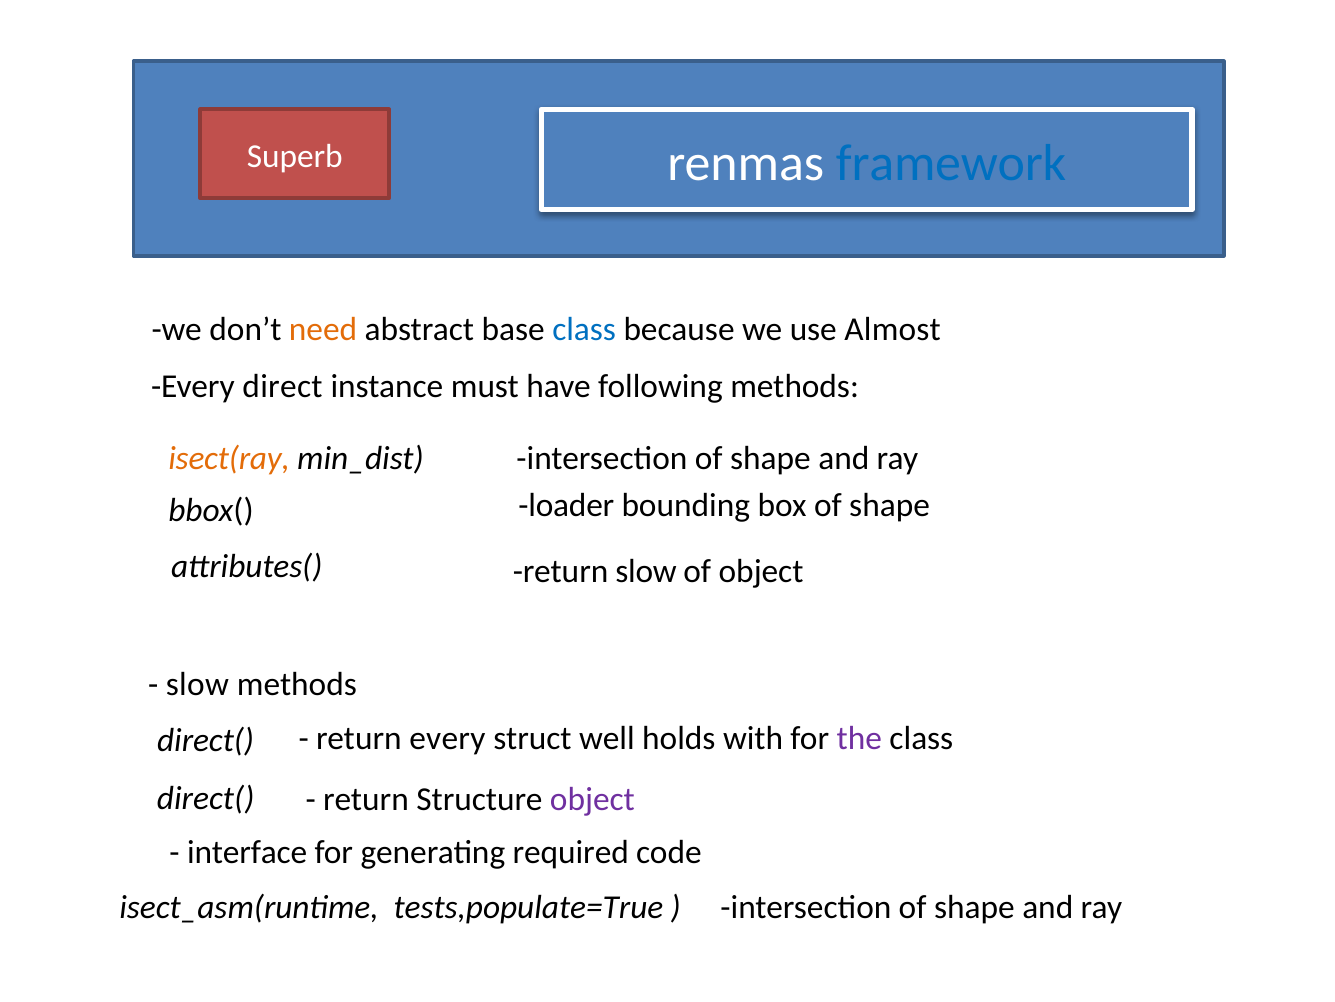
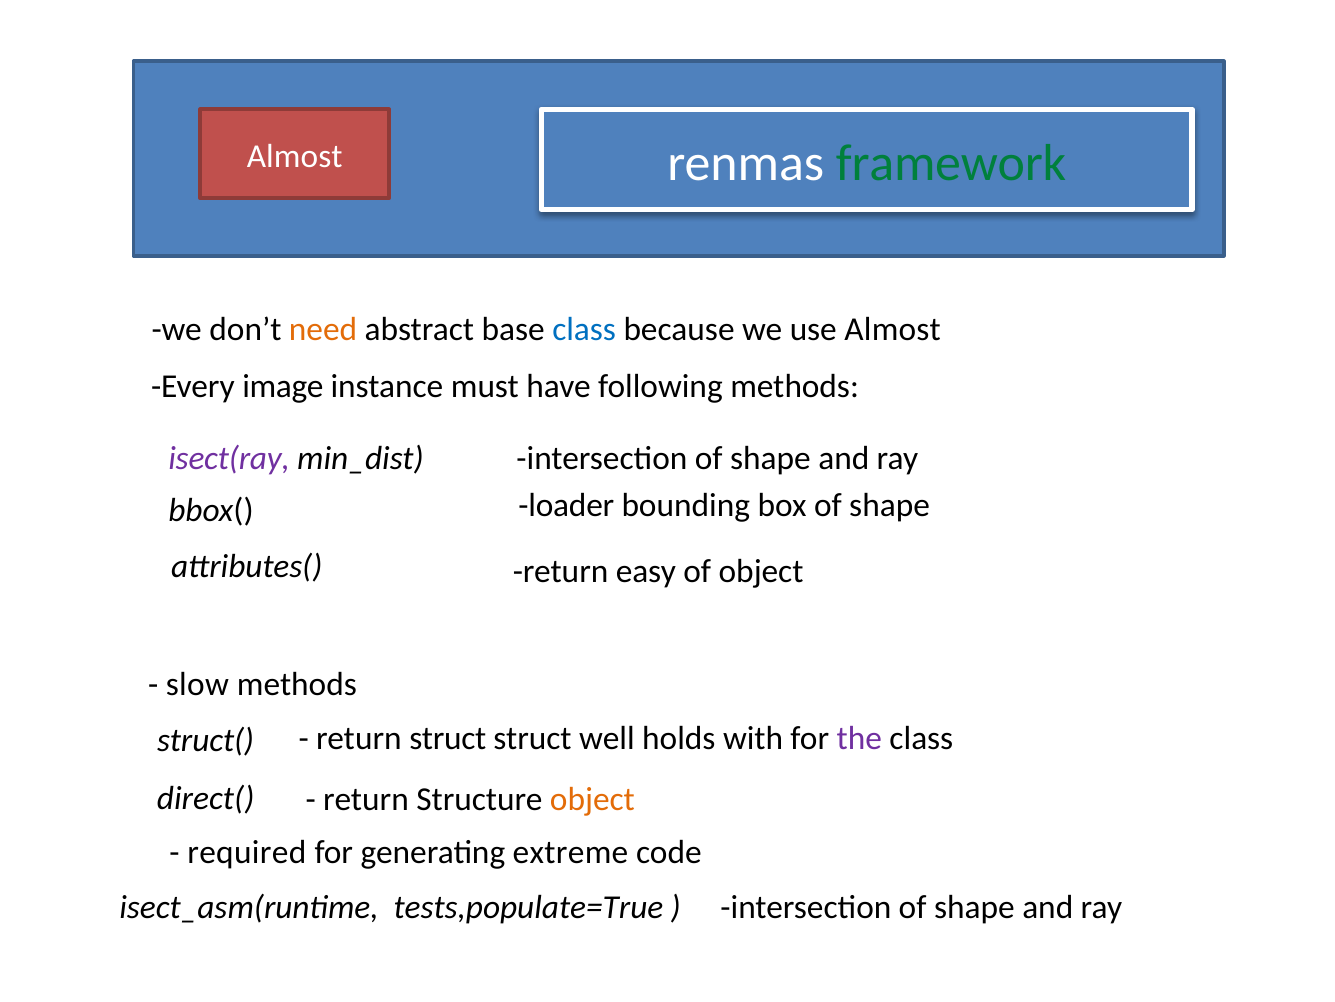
Superb: Superb -> Almost (295, 156)
framework colour: blue -> green (951, 163)
direct: direct -> image (283, 386)
isect(ray colour: orange -> purple (229, 458)
return slow: slow -> easy (646, 571)
direct(: direct( -> struct( (206, 740)
return every: every -> struct (448, 738)
object colour: purple -> orange (592, 799)
interface: interface -> required (247, 851)
required: required -> extreme (571, 851)
